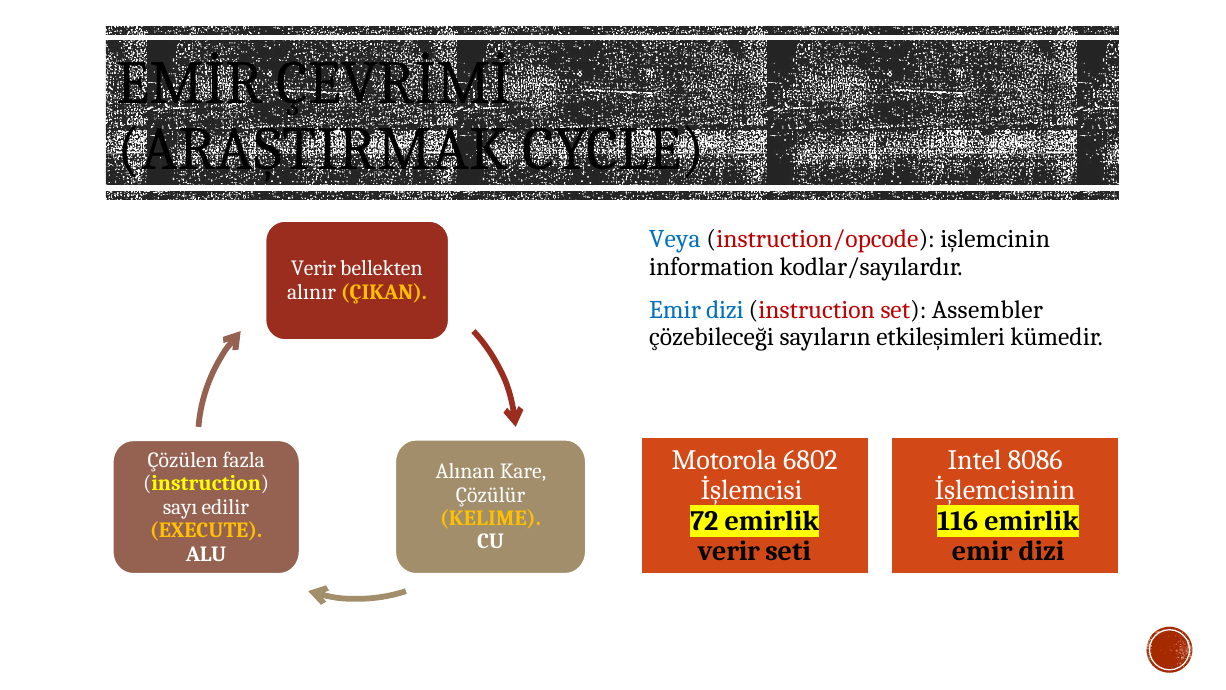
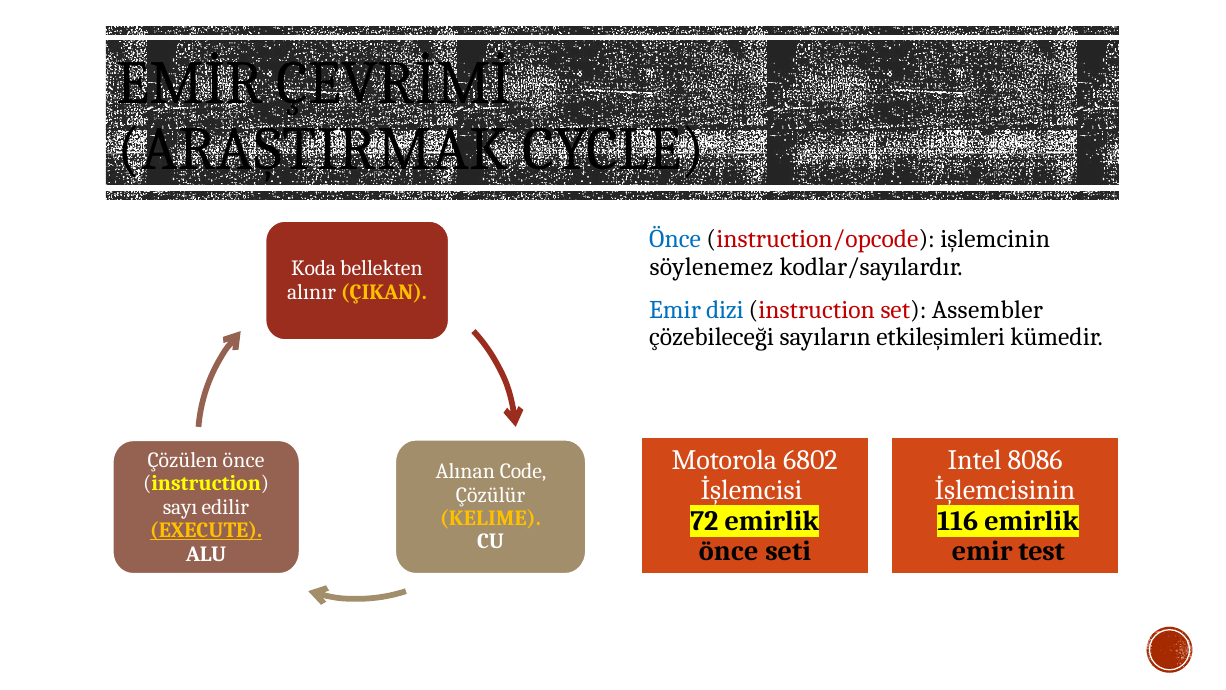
Veya: Veya -> Önce (675, 239)
information: information -> söylenemez (711, 267)
Verir: Verir -> Koda (314, 268)
Çözülen fazla: fazla -> önce (244, 460)
Kare: Kare -> Code (523, 471)
EXECUTE underline: none -> present (206, 530)
verir: verir -> önce (729, 551)
dizi: dizi -> test (1042, 551)
